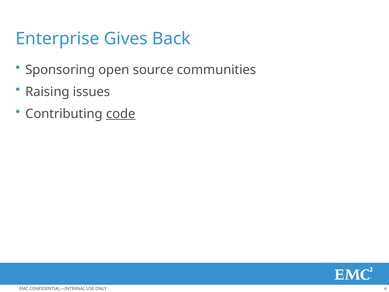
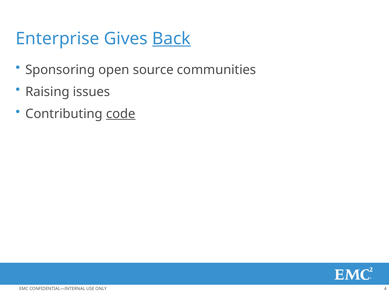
Back underline: none -> present (171, 39)
